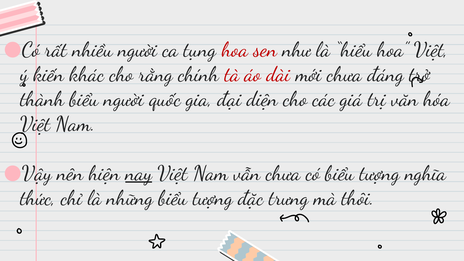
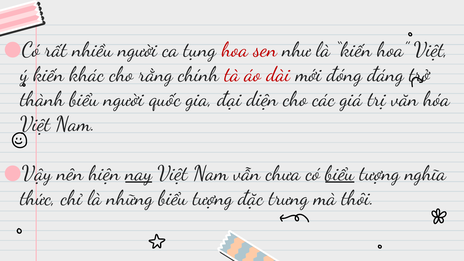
là hiểu: hiểu -> kiến (354, 49)
mới chưa: chưa -> đóng (344, 74)
biểu underline: none -> present (340, 173)
